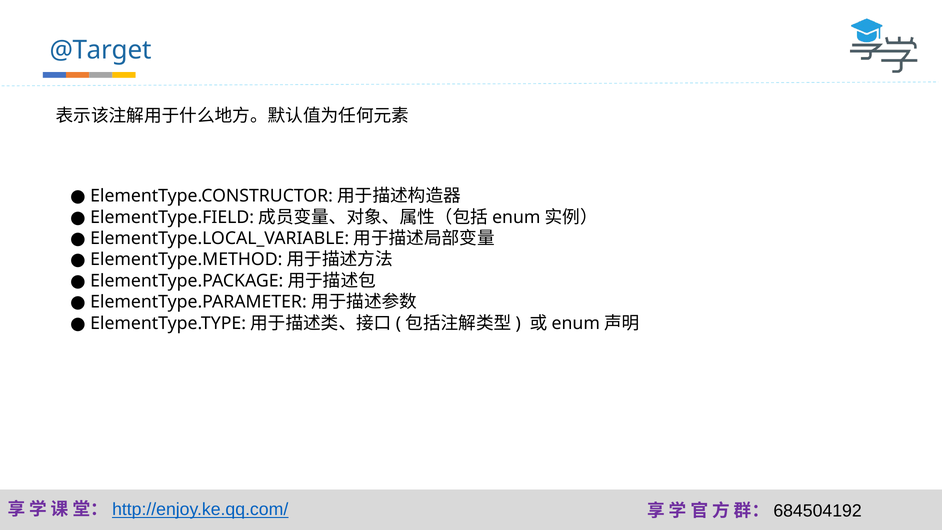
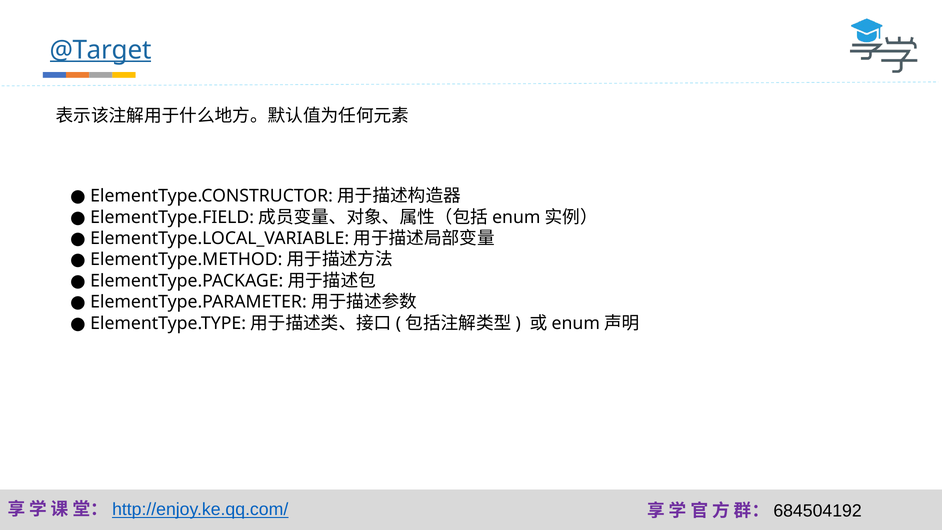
@Target underline: none -> present (101, 50)
